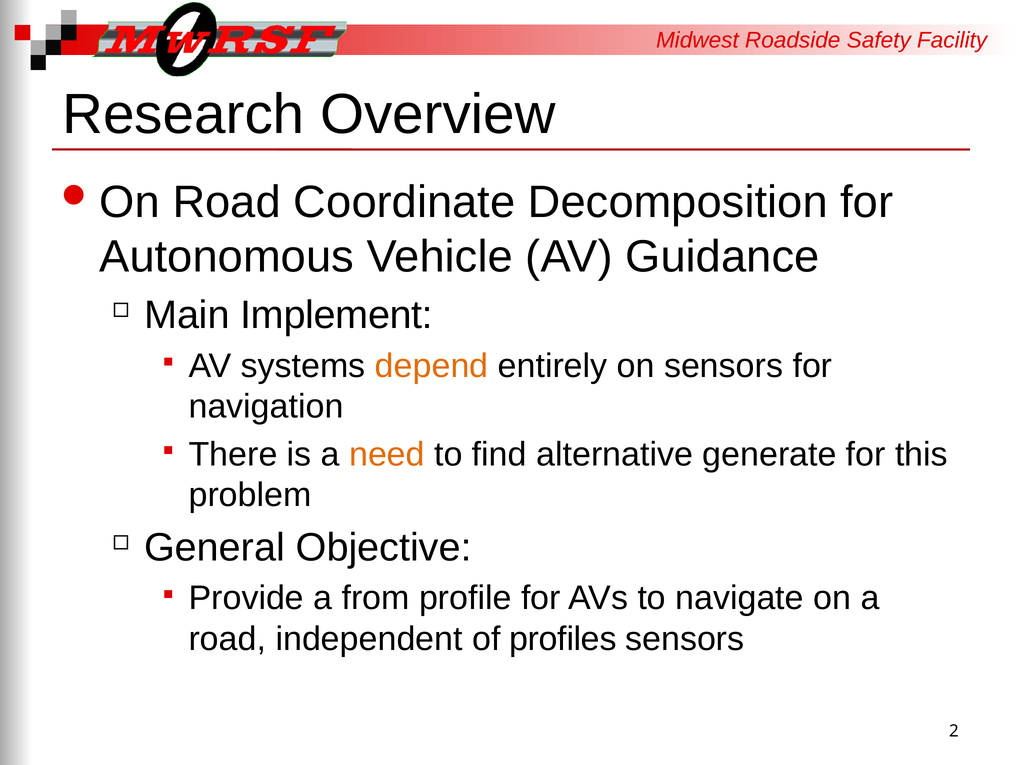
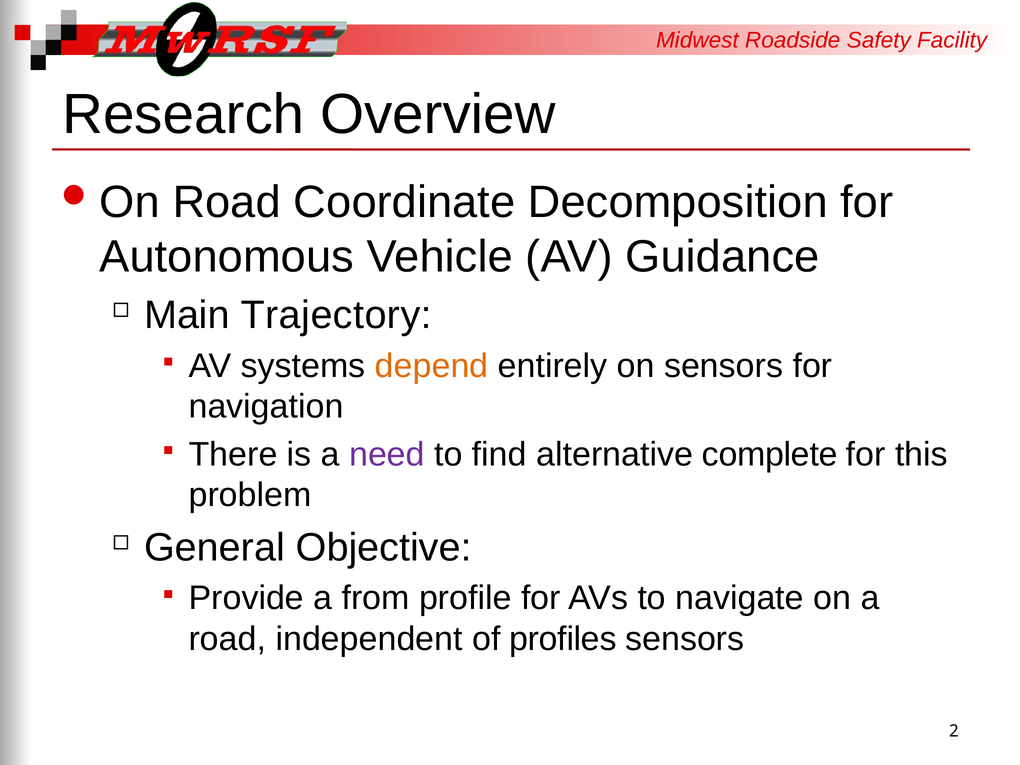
Implement: Implement -> Trajectory (336, 315)
need colour: orange -> purple (387, 454)
generate: generate -> complete (770, 454)
